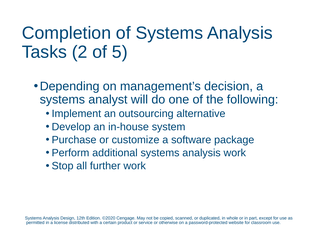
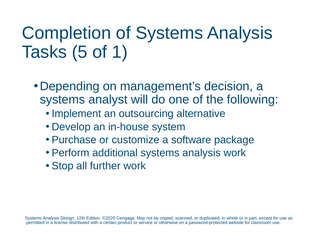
2: 2 -> 5 (80, 52)
5: 5 -> 1 (120, 52)
